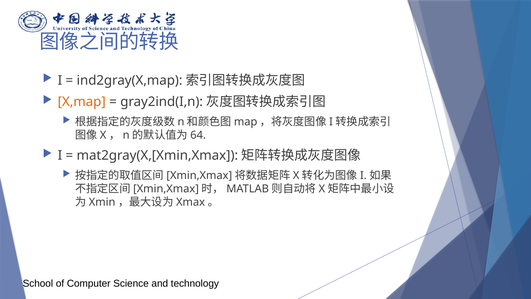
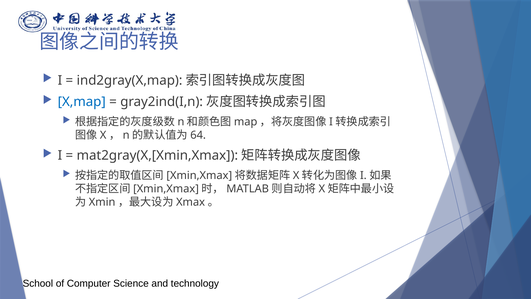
X,map colour: orange -> blue (82, 102)
